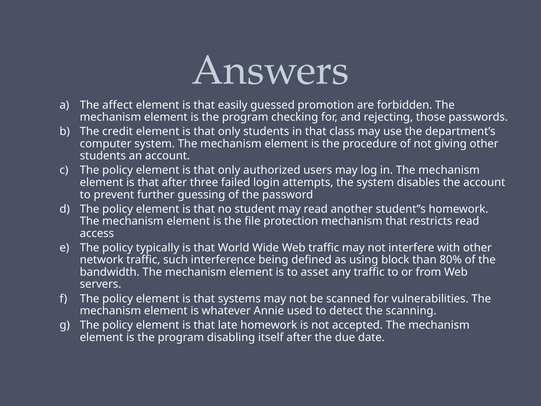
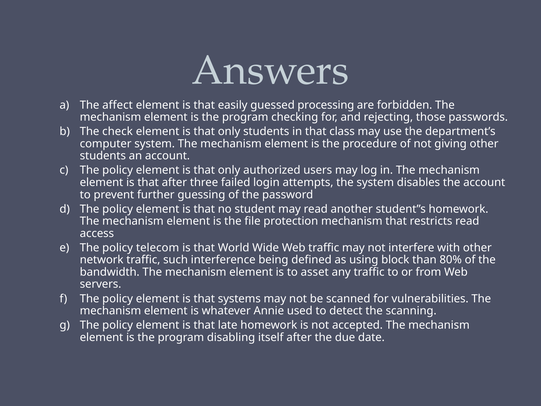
promotion: promotion -> processing (326, 105)
credit: credit -> check (118, 131)
typically: typically -> telecom (158, 248)
